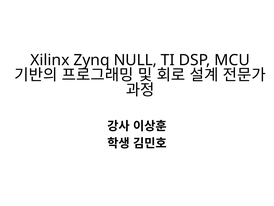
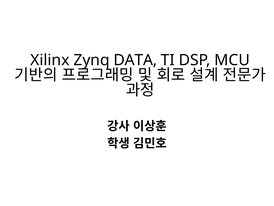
NULL: NULL -> DATA (135, 60)
